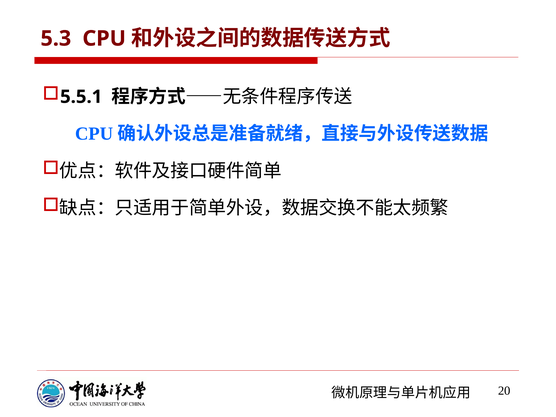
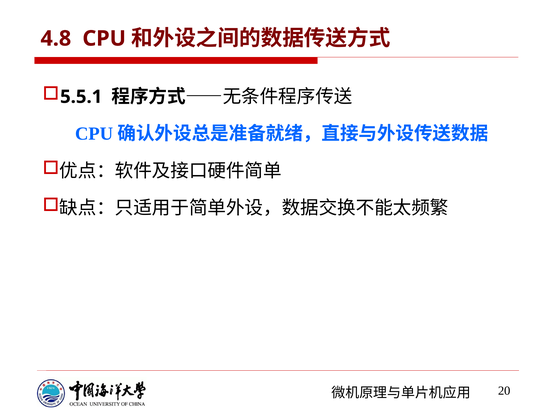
5.3: 5.3 -> 4.8 (56, 39)
